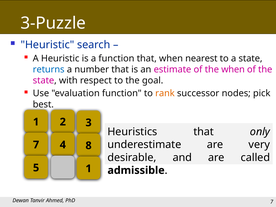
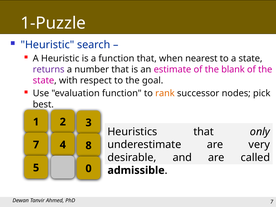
3-Puzzle: 3-Puzzle -> 1-Puzzle (53, 23)
returns colour: blue -> purple (49, 69)
the when: when -> blank (233, 69)
5 1: 1 -> 0 (89, 169)
